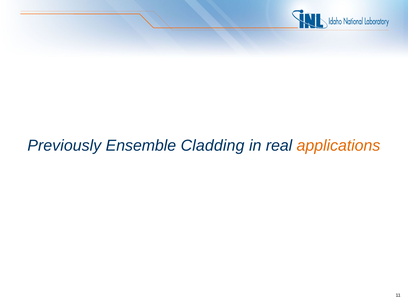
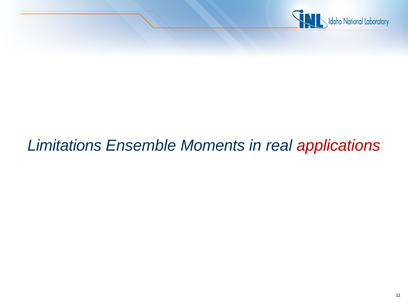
Previously: Previously -> Limitations (64, 146)
Cladding: Cladding -> Moments (213, 146)
applications colour: orange -> red (338, 146)
